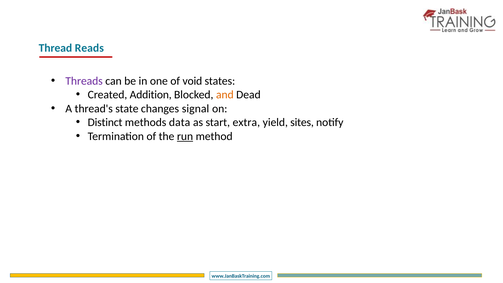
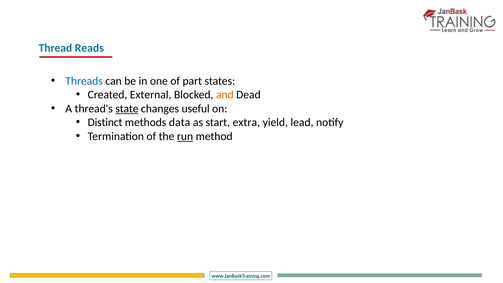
Threads colour: purple -> blue (84, 81)
void: void -> part (192, 81)
Addition: Addition -> External (151, 95)
state underline: none -> present (127, 109)
signal: signal -> useful (196, 109)
sites: sites -> lead (302, 122)
